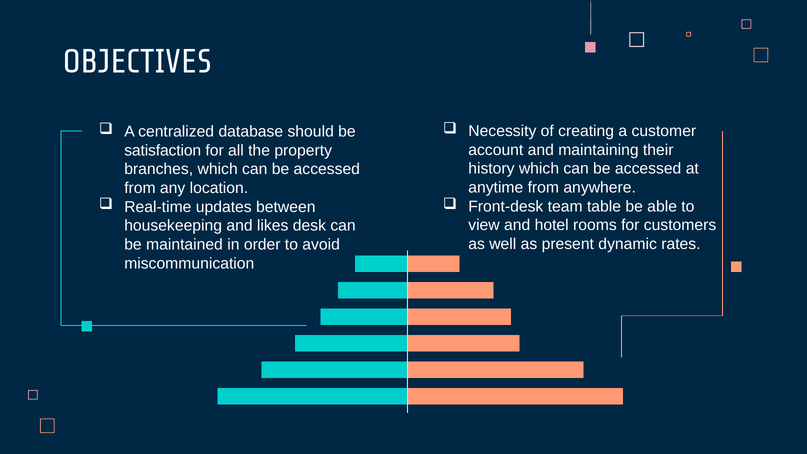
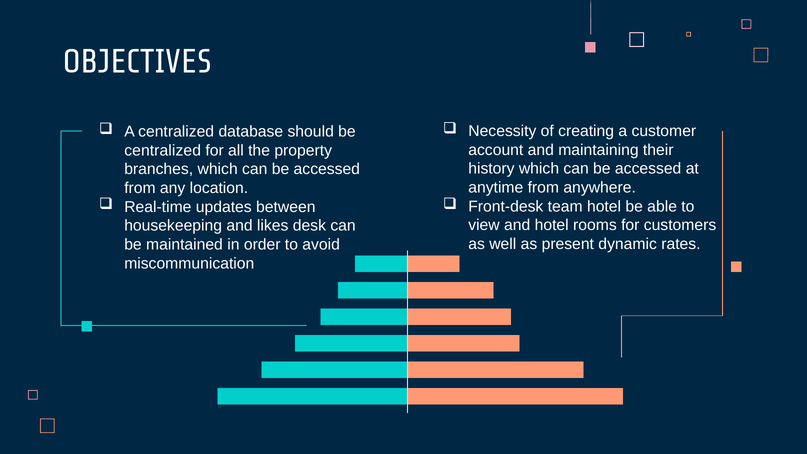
satisfaction: satisfaction -> centralized (163, 150)
team table: table -> hotel (604, 206)
